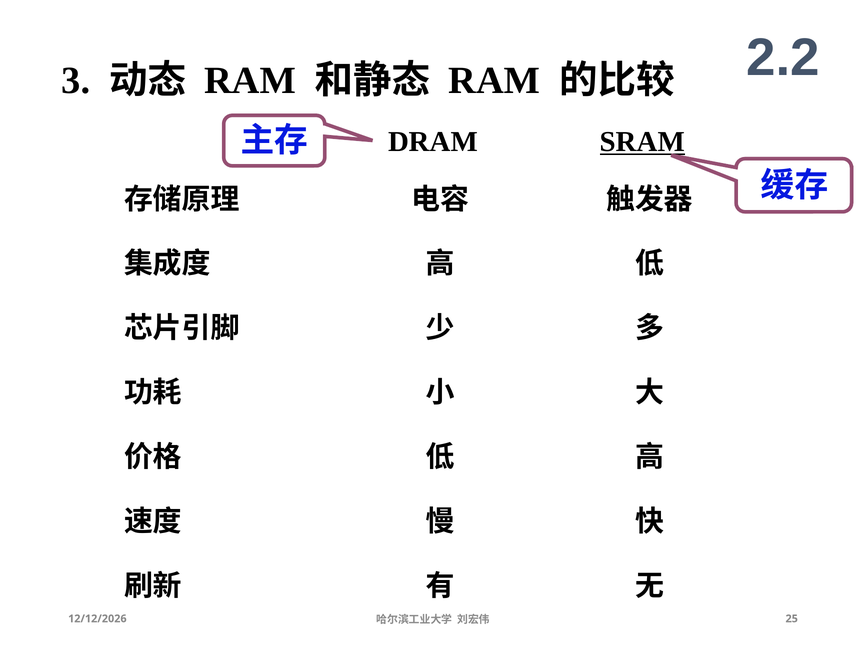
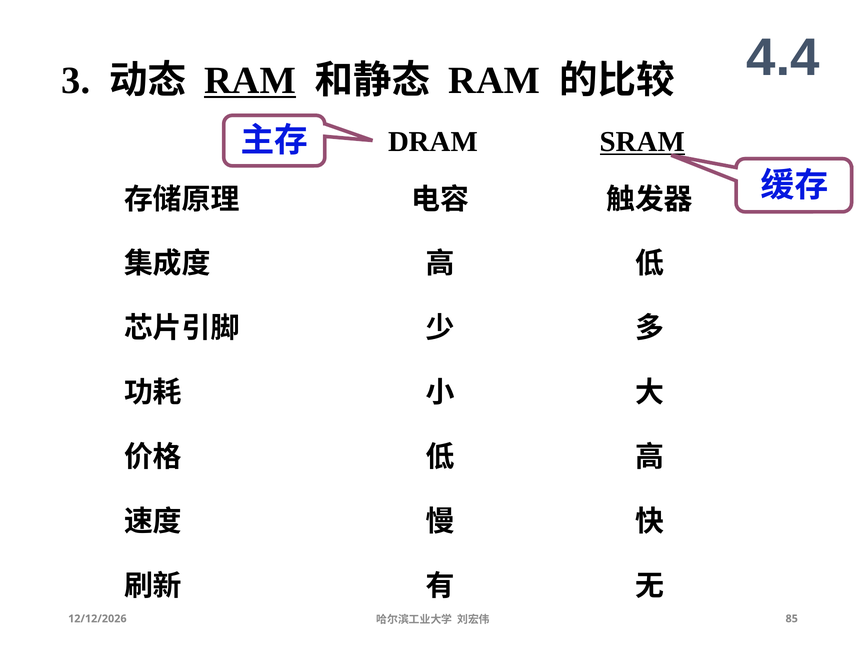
2.2: 2.2 -> 4.4 (783, 58)
RAM underline: none -> present (250, 81)
25: 25 -> 85 (792, 619)
